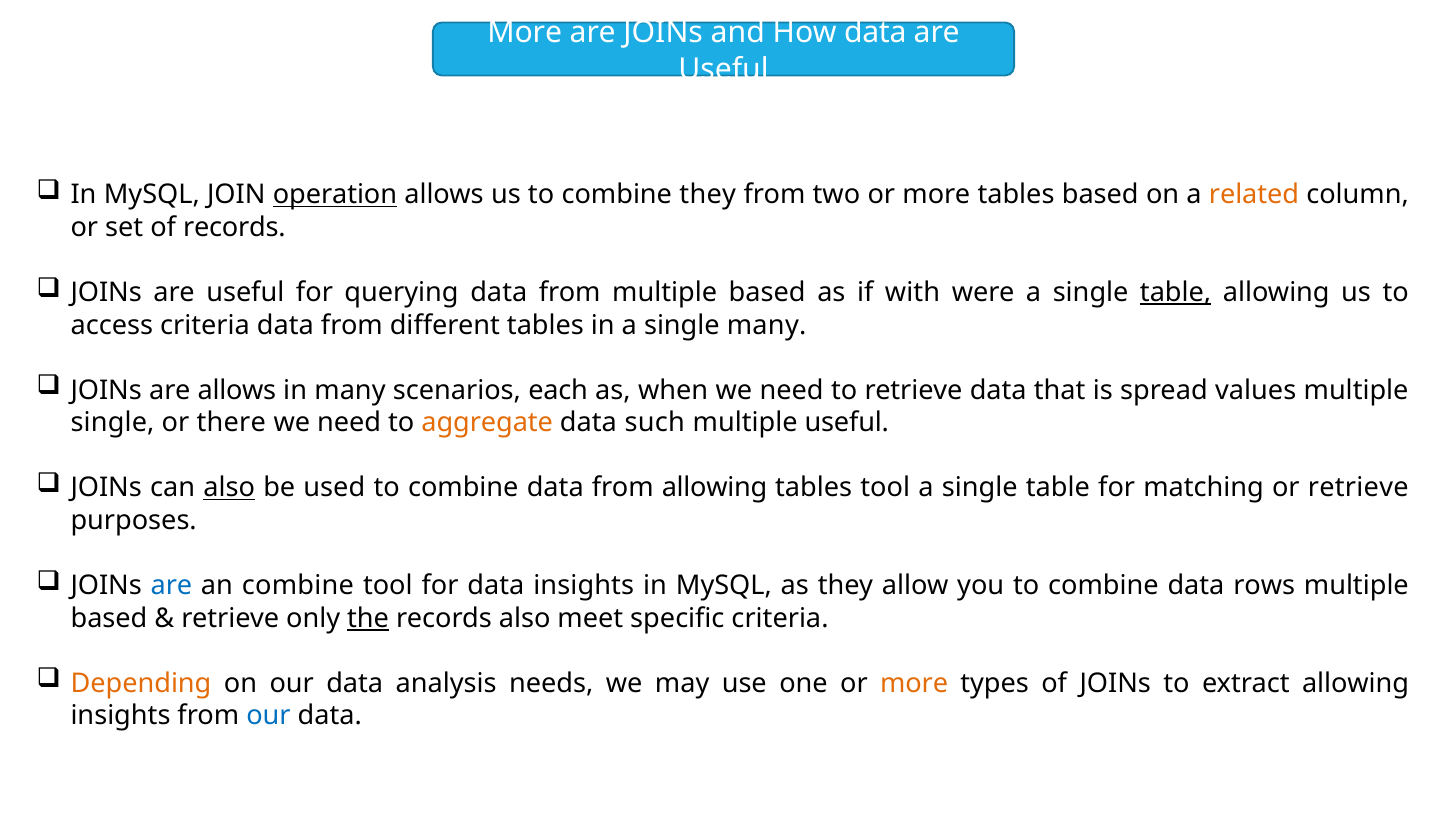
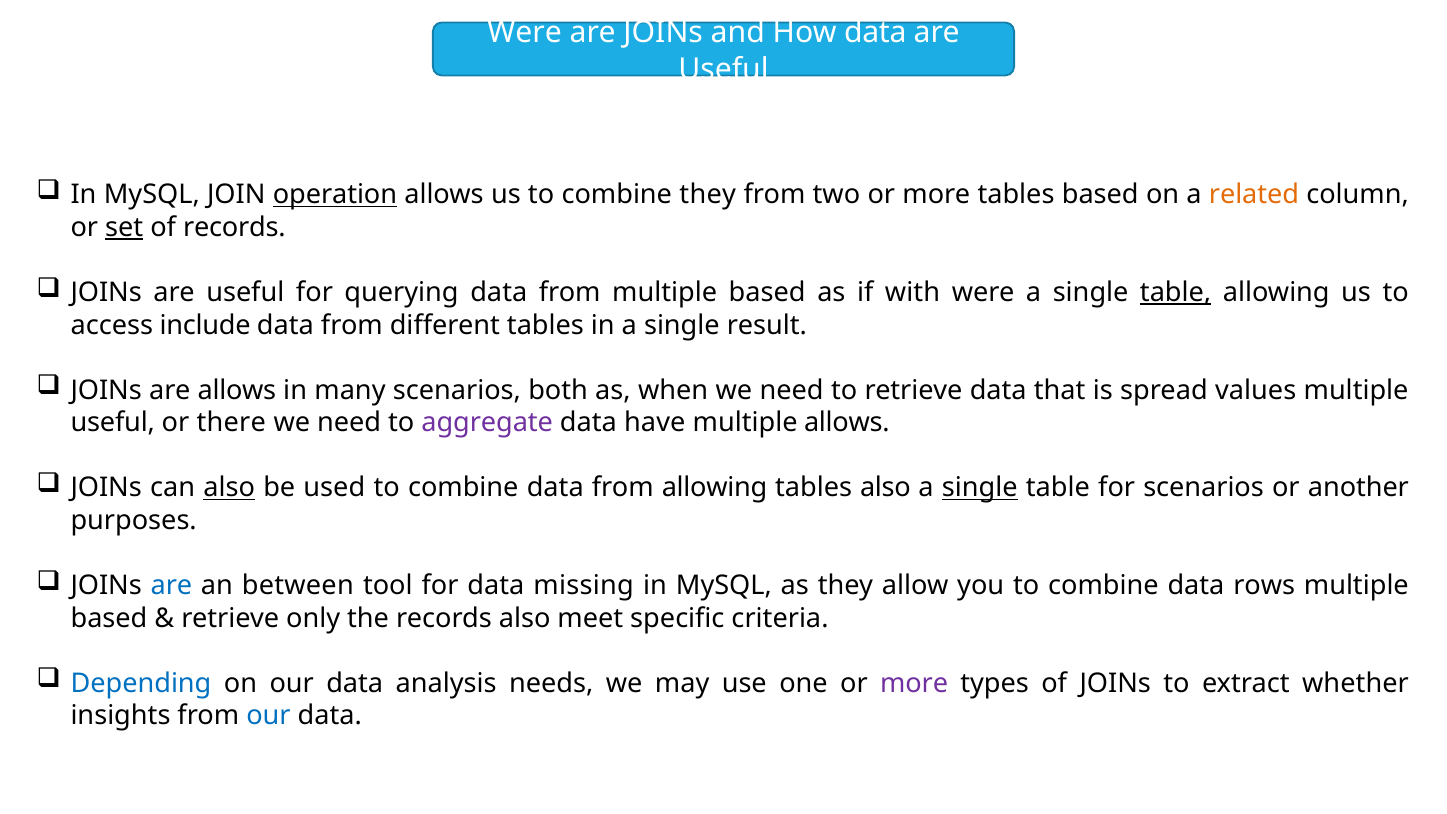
More: More -> Were (525, 33)
set underline: none -> present (124, 227)
access criteria: criteria -> include (205, 325)
single many: many -> result (767, 325)
each: each -> both (558, 390)
single: single -> useful (113, 423)
aggregate colour: orange -> purple (487, 423)
such: such -> have (655, 423)
multiple useful: useful -> allows (847, 423)
tables tool: tool -> also (885, 488)
single underline: none -> present (980, 488)
for matching: matching -> scenarios (1204, 488)
or retrieve: retrieve -> another (1358, 488)
an combine: combine -> between (298, 586)
data insights: insights -> missing (584, 586)
the underline: present -> none (368, 618)
Depending colour: orange -> blue (141, 683)
more colour: orange -> purple (914, 683)
extract allowing: allowing -> whether (1355, 683)
